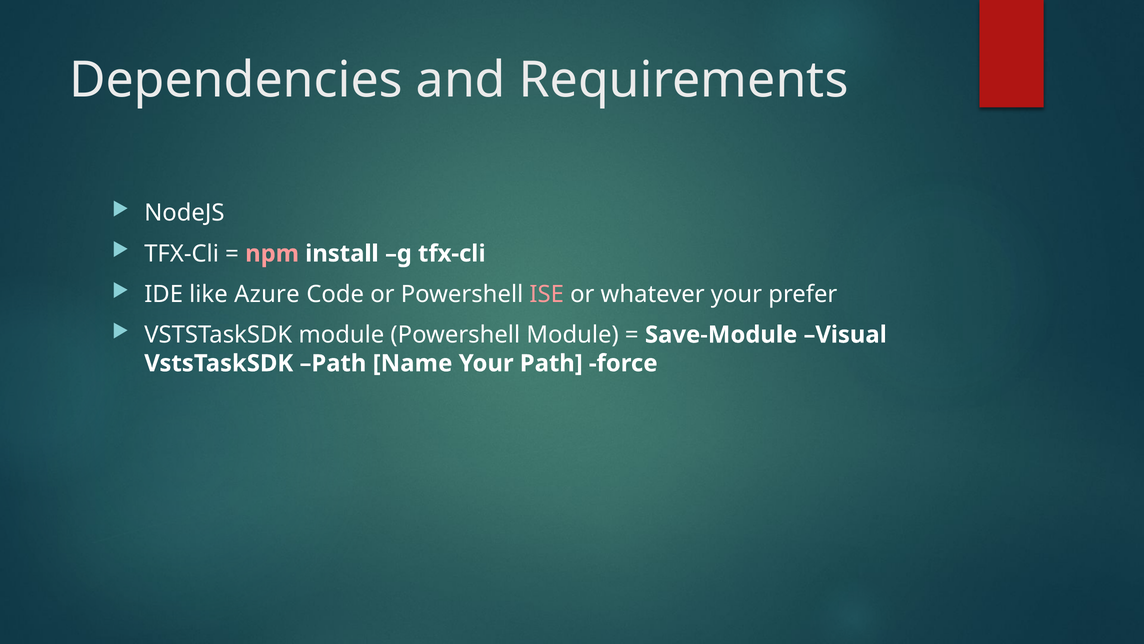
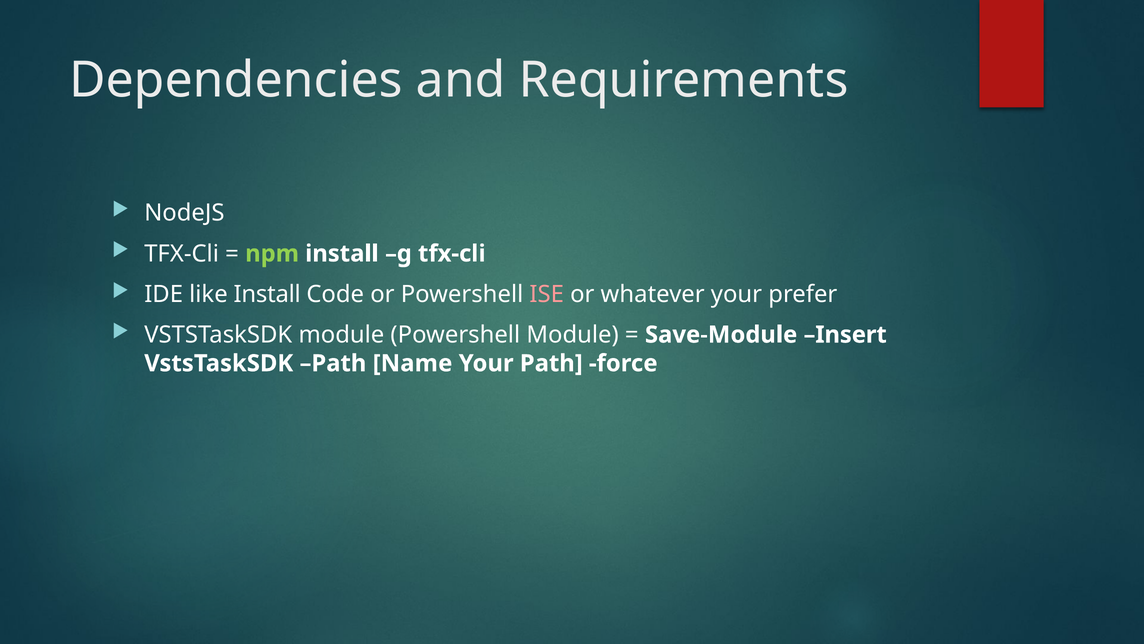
npm colour: pink -> light green (272, 253)
like Azure: Azure -> Install (267, 294)
Visual: Visual -> Insert (845, 335)
